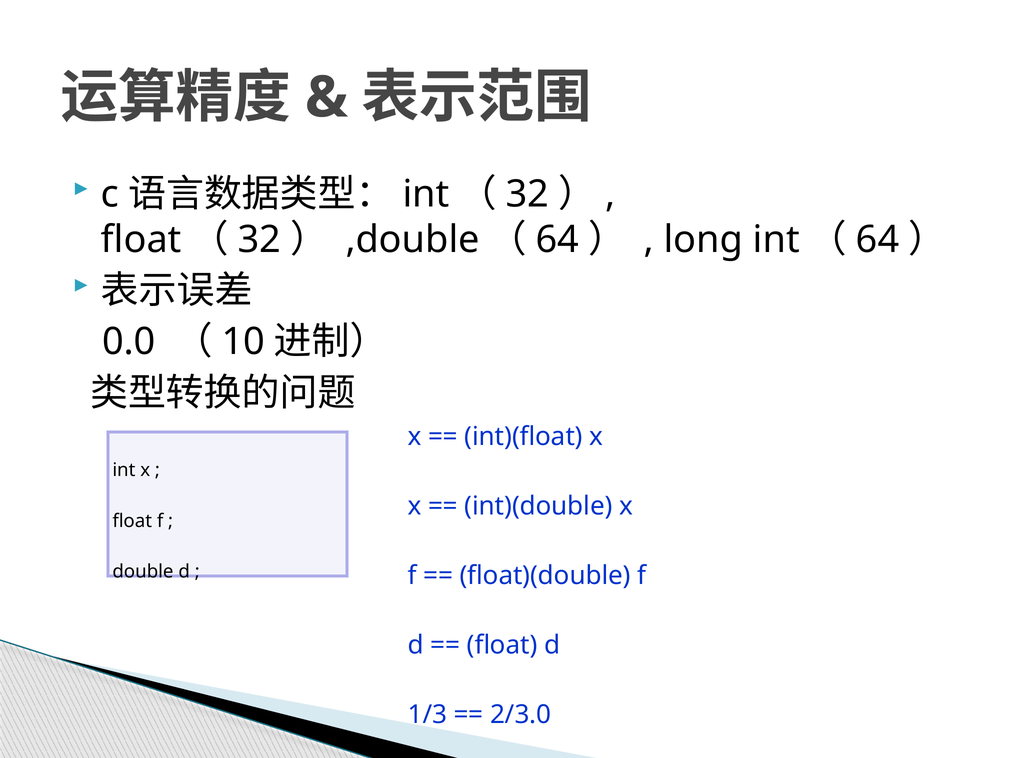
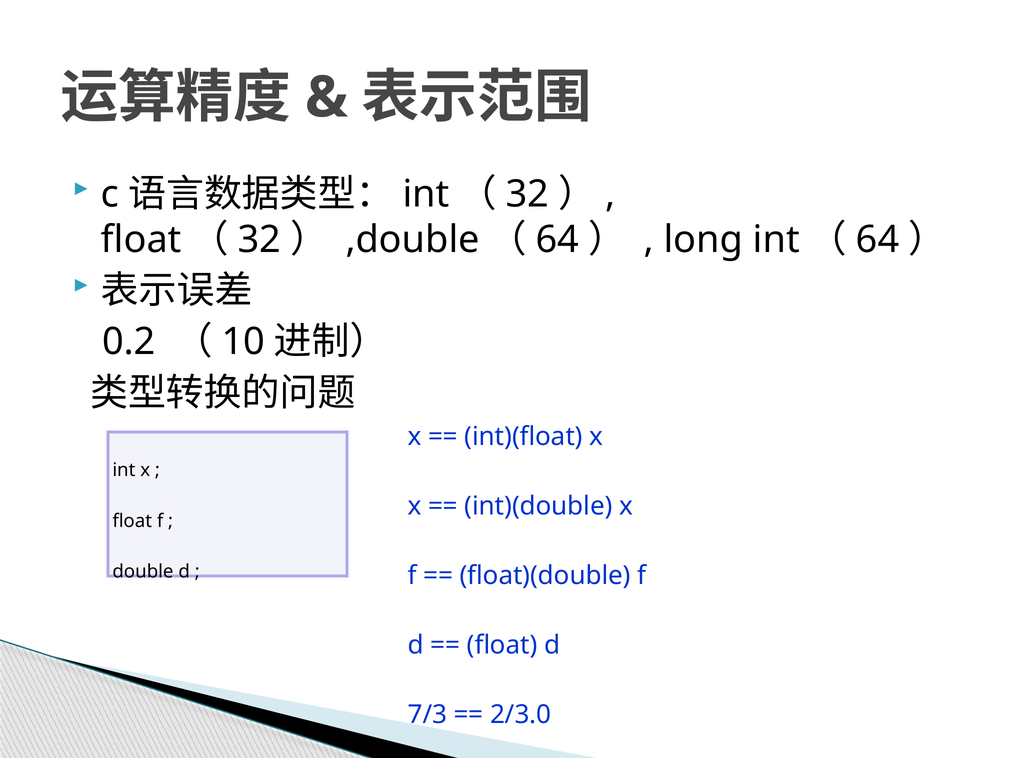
0.0: 0.0 -> 0.2 (129, 342)
1/3: 1/3 -> 7/3 (427, 715)
